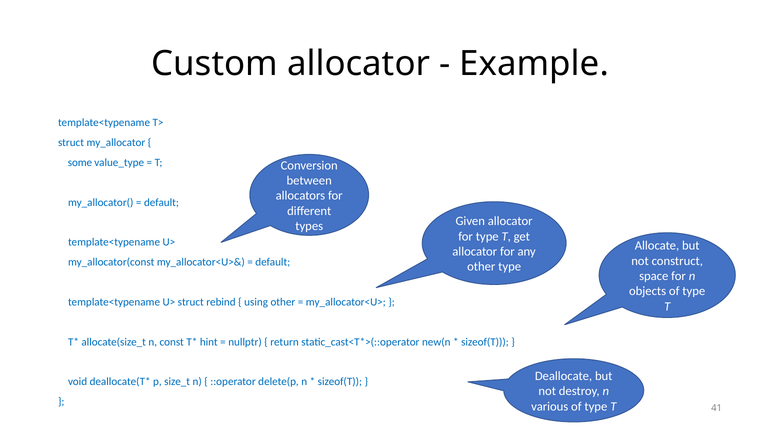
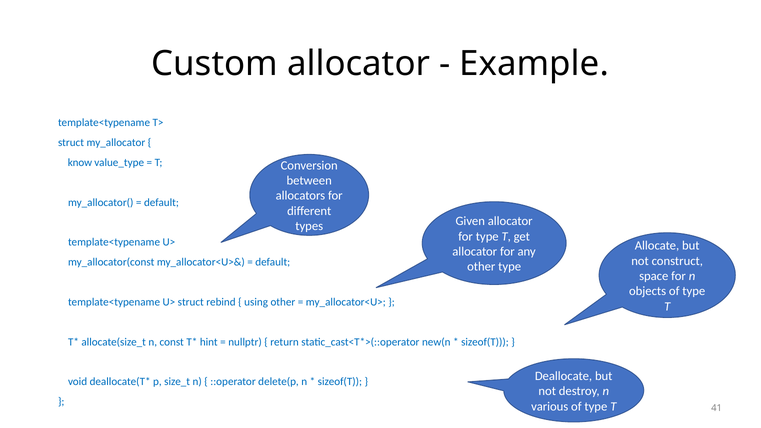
some: some -> know (80, 163)
